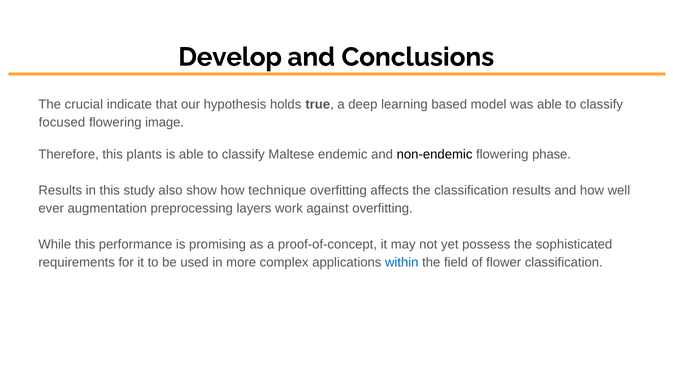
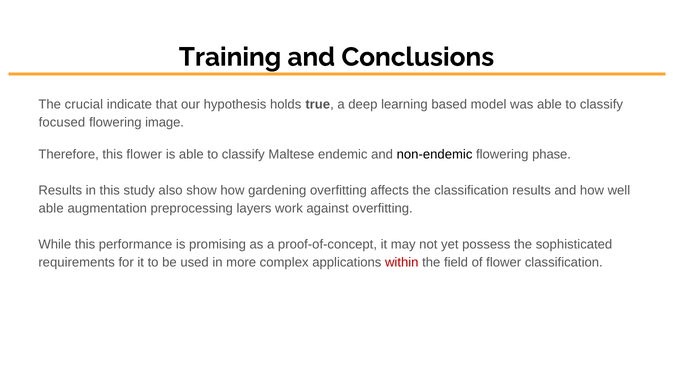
Develop: Develop -> Training (230, 57)
this plants: plants -> flower (144, 154)
technique: technique -> gardening (277, 190)
ever: ever -> able (51, 208)
within colour: blue -> red (402, 262)
